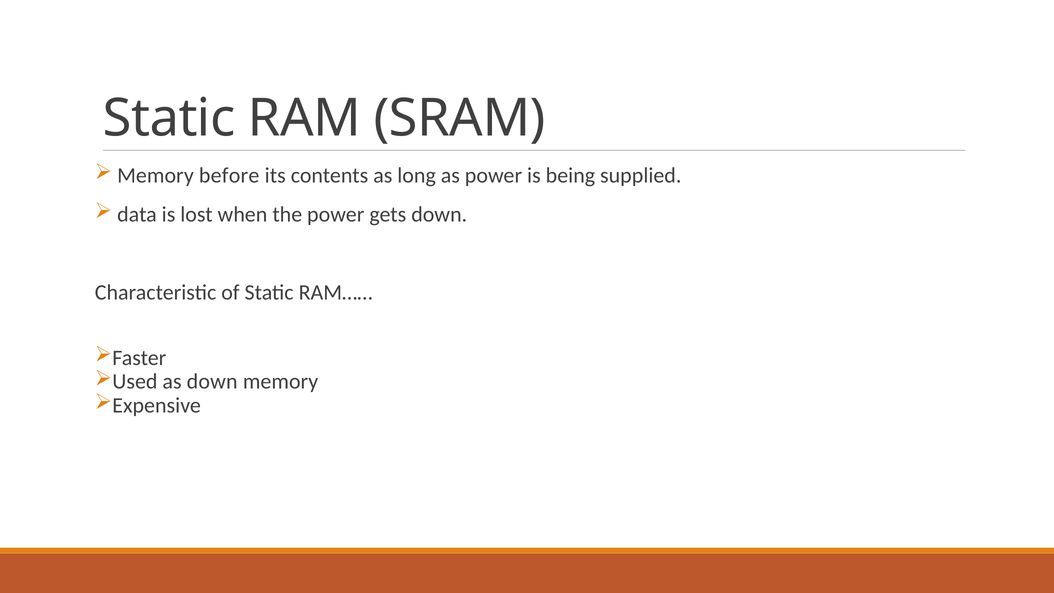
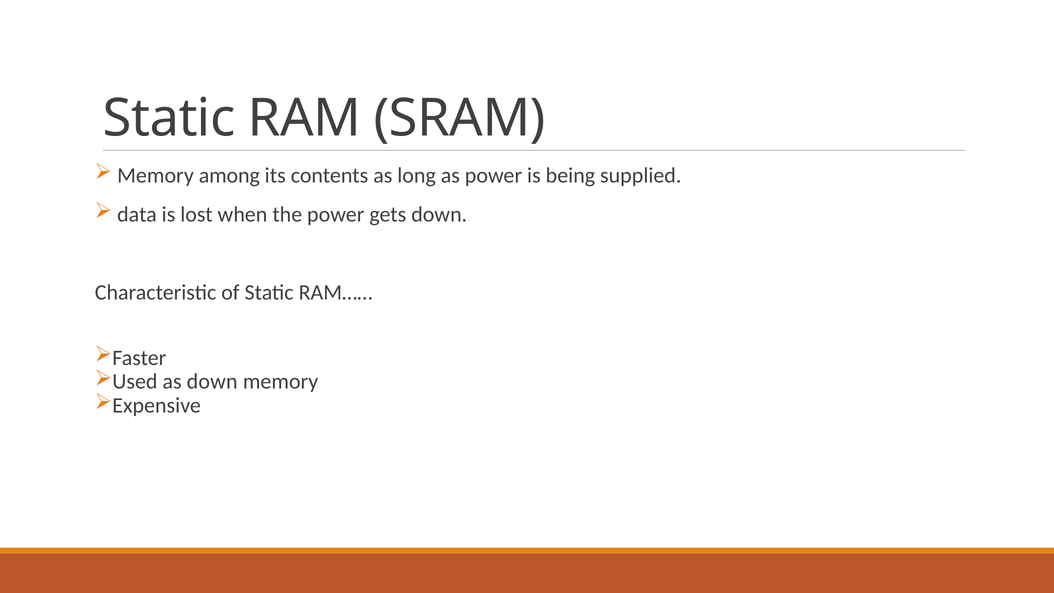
before: before -> among (229, 175)
